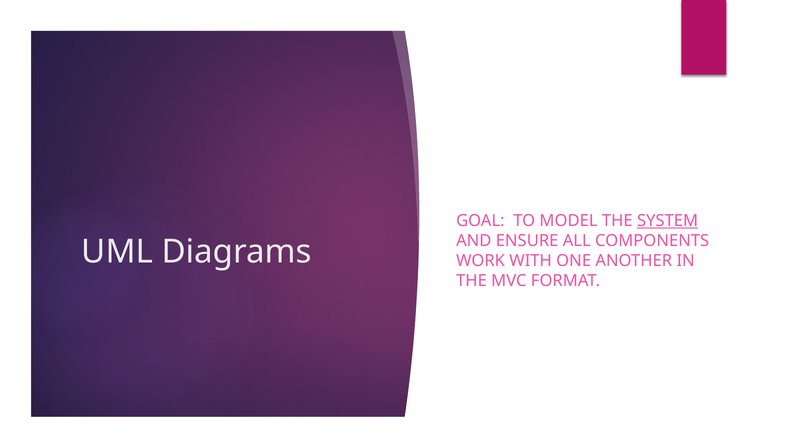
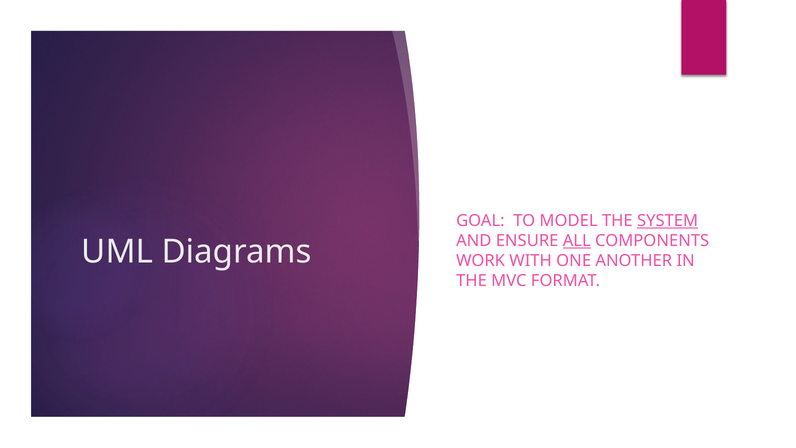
ALL underline: none -> present (577, 241)
